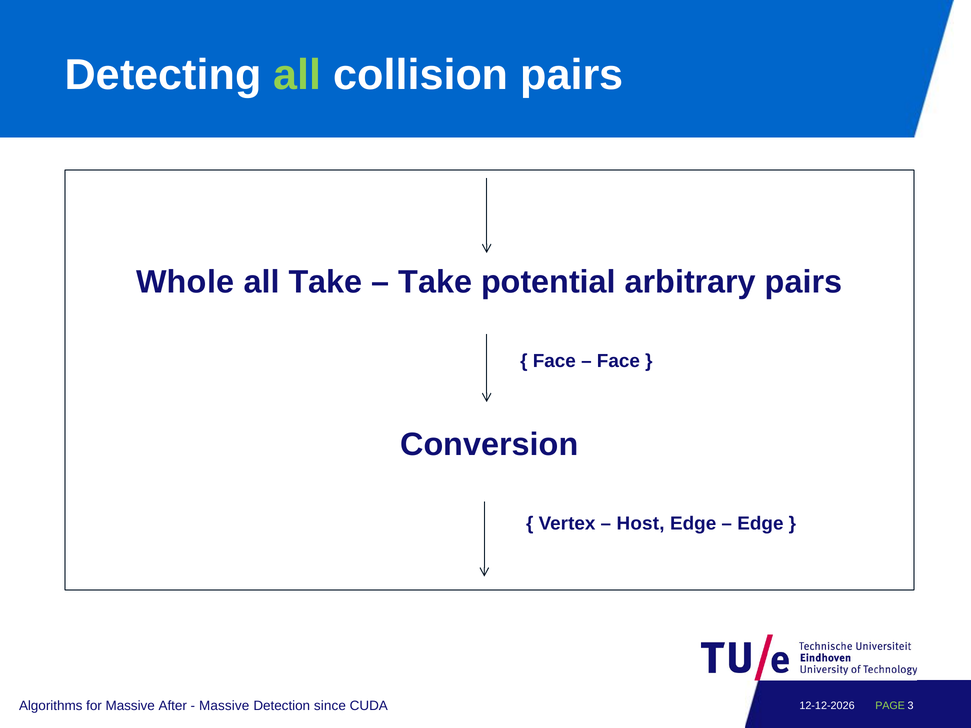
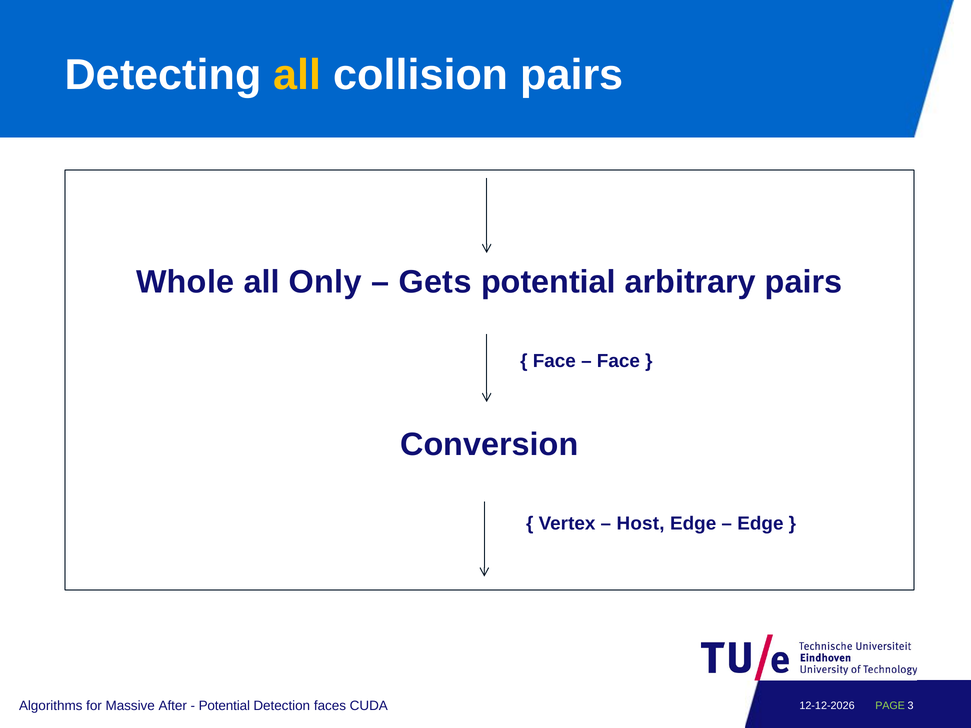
all colour: light green -> yellow (297, 75)
all Take: Take -> Only (325, 282)
Take: Take -> Gets (435, 282)
Massive: Massive -> Potential (224, 706)
since: since -> faces (330, 706)
